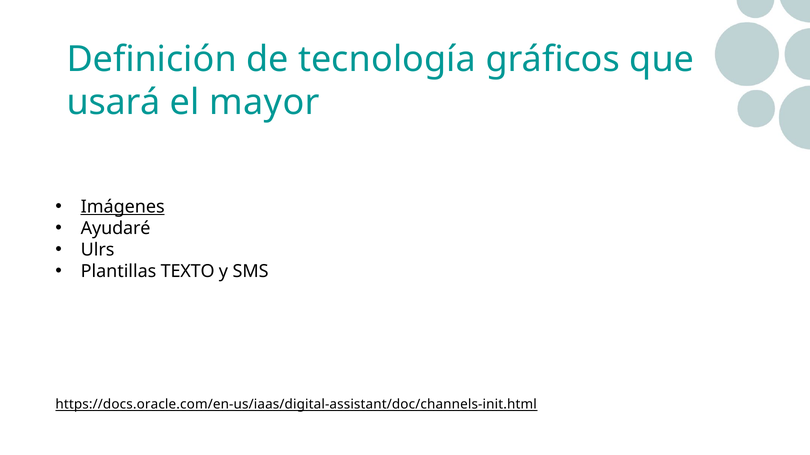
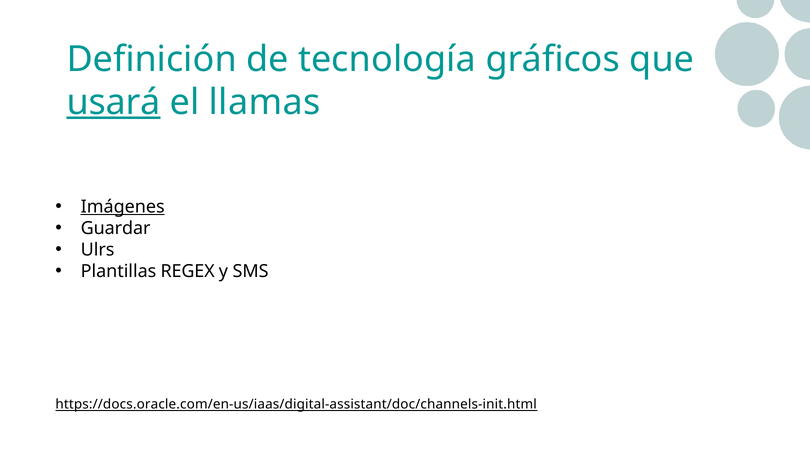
usará underline: none -> present (114, 102)
mayor: mayor -> llamas (265, 102)
Ayudaré: Ayudaré -> Guardar (116, 229)
TEXTO: TEXTO -> REGEX (188, 272)
